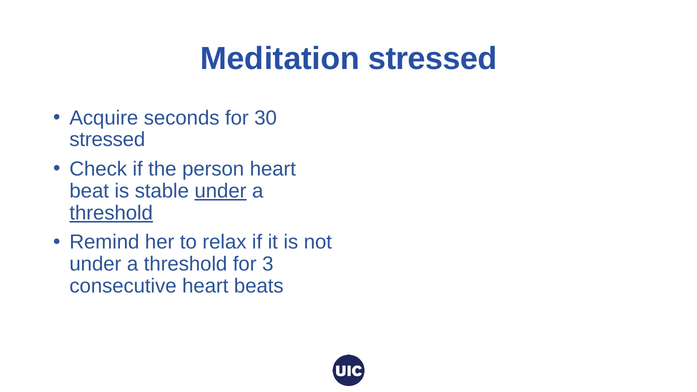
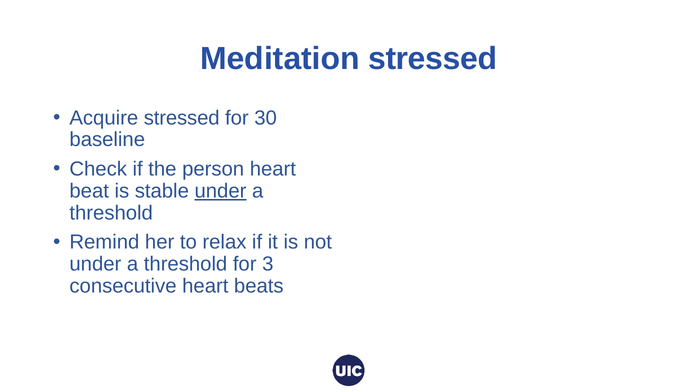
Acquire seconds: seconds -> stressed (182, 118)
stressed: stressed -> baseline (107, 140)
threshold underline: present -> none (111, 213)
